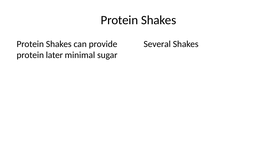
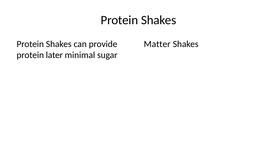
Several: Several -> Matter (157, 44)
